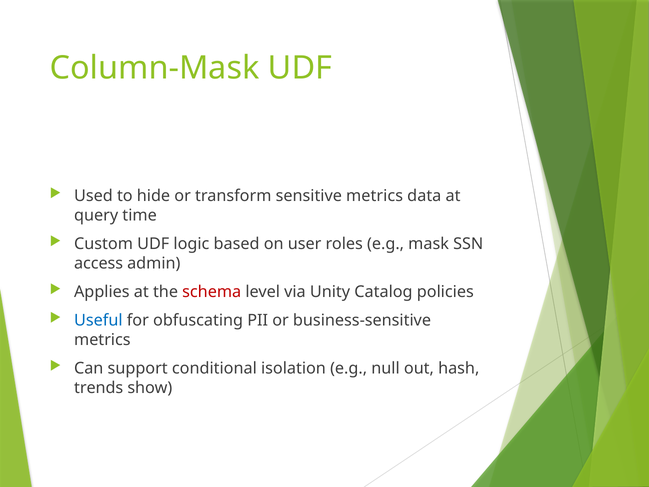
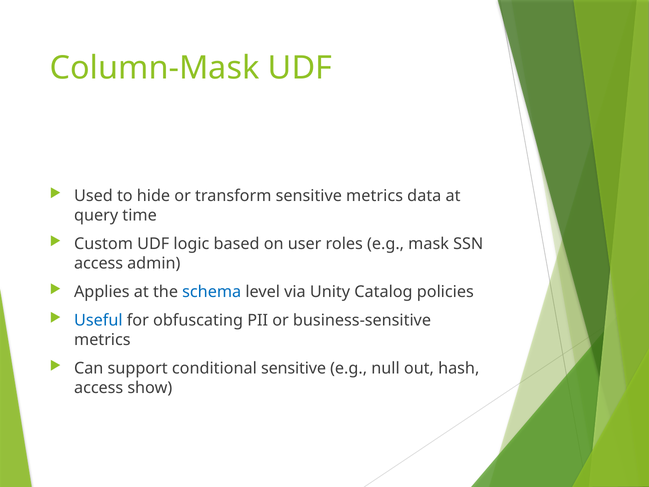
schema colour: red -> blue (212, 292)
conditional isolation: isolation -> sensitive (294, 368)
trends: trends -> access (99, 388)
